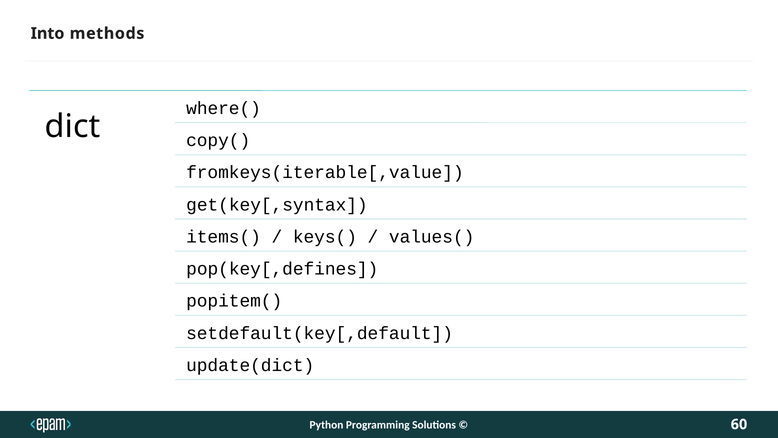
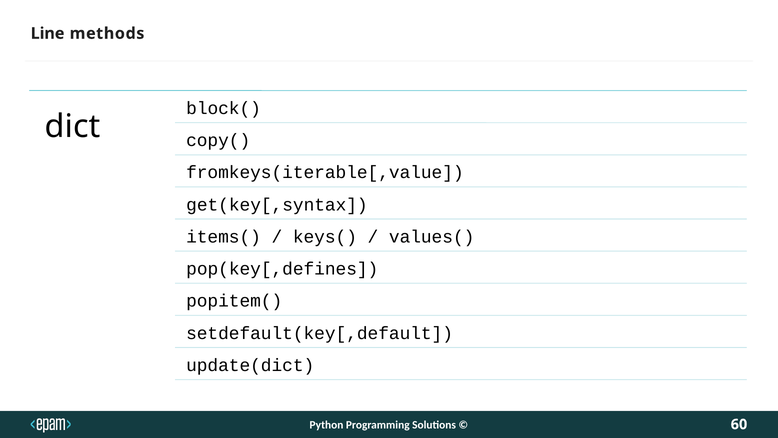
Into: Into -> Line (48, 33)
where(: where( -> block( (224, 108)
